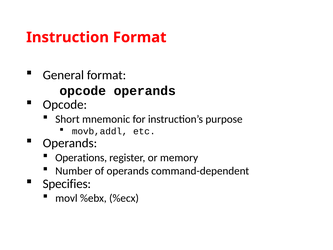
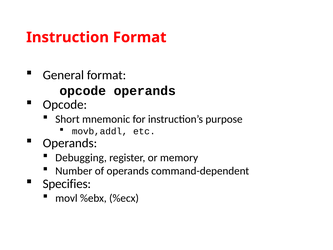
Operations: Operations -> Debugging (81, 157)
